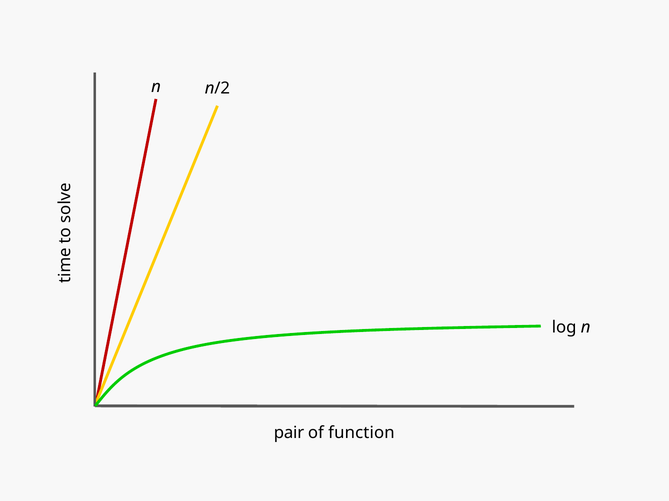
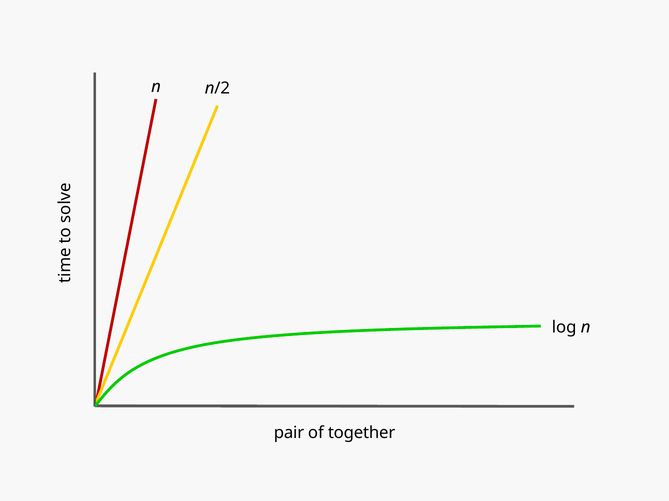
function: function -> together (362, 433)
